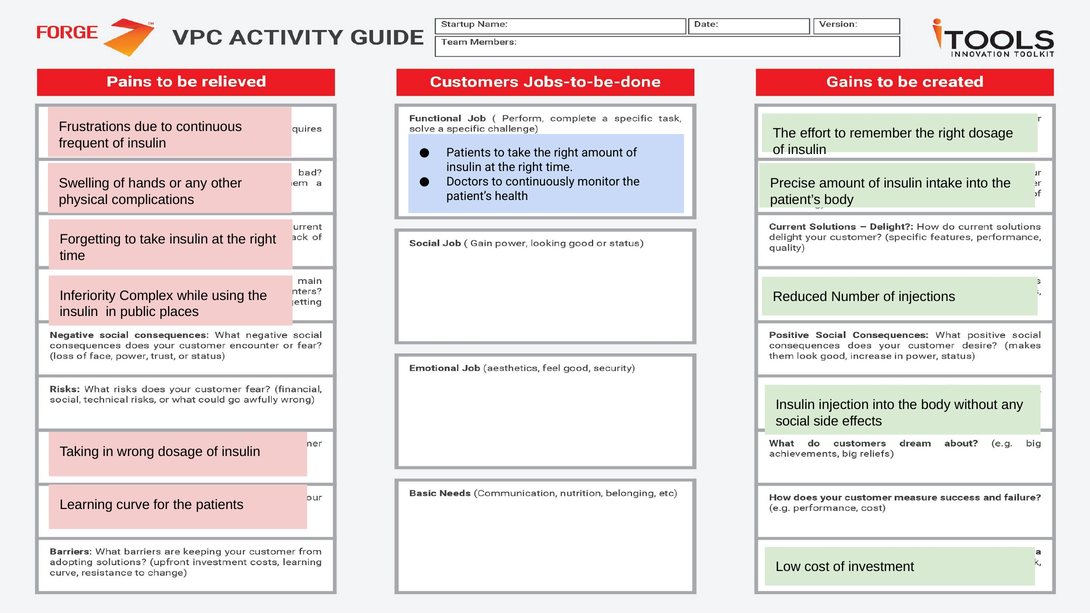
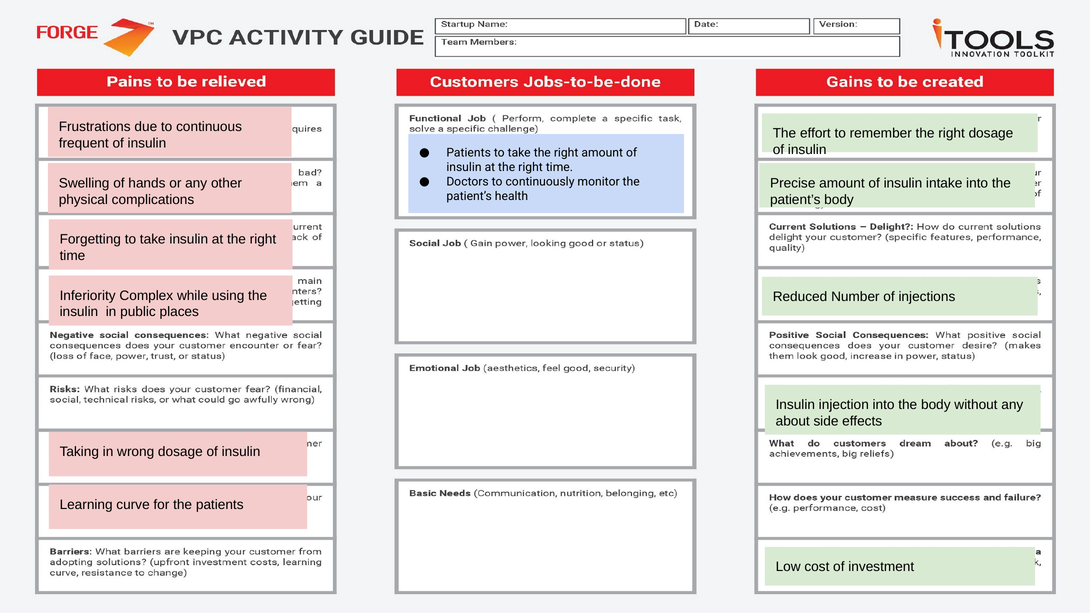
social: social -> about (793, 421)
